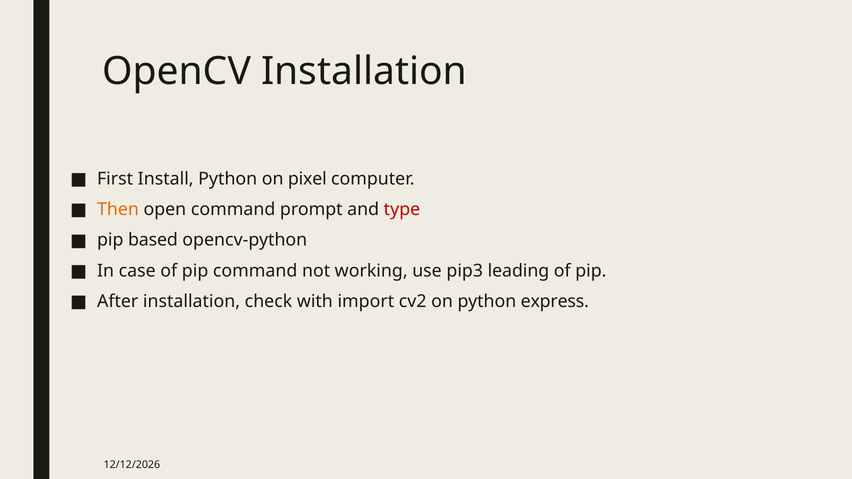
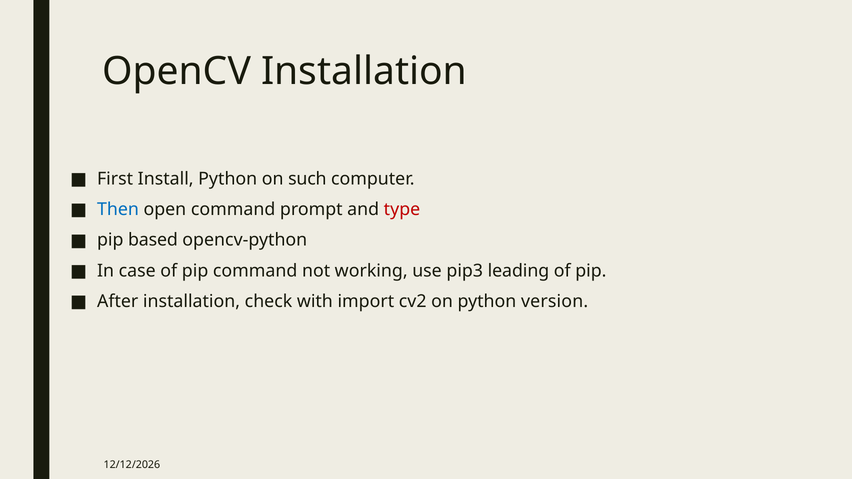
pixel: pixel -> such (307, 179)
Then colour: orange -> blue (118, 209)
express: express -> version (555, 302)
